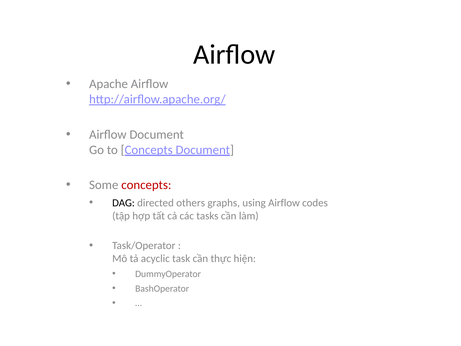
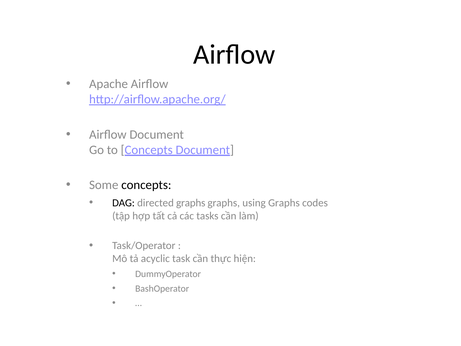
concepts colour: red -> black (146, 185)
directed others: others -> graphs (191, 203)
using Airflow: Airflow -> Graphs (284, 203)
